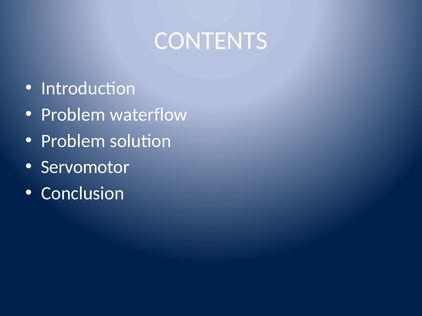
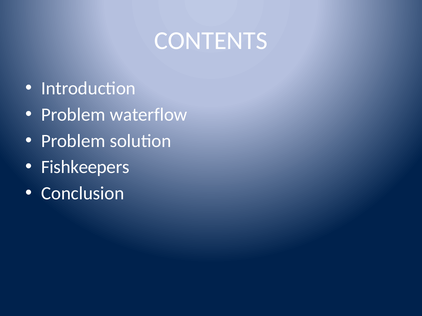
Servomotor: Servomotor -> Fishkeepers (85, 167)
